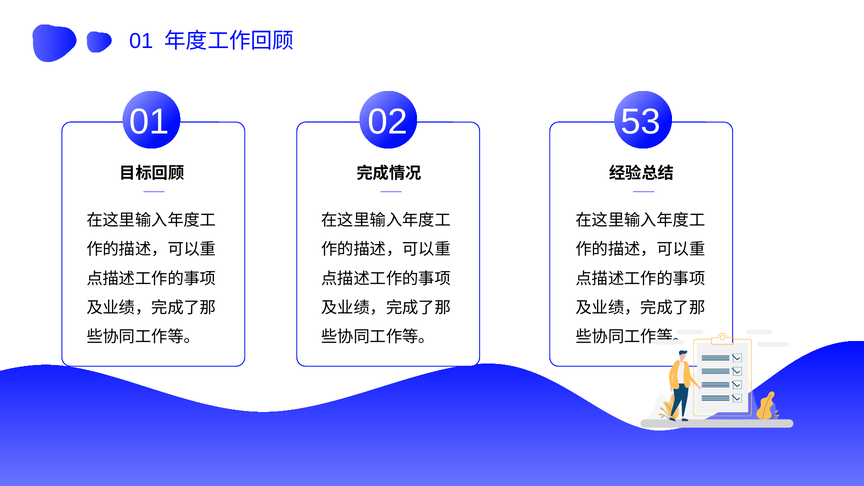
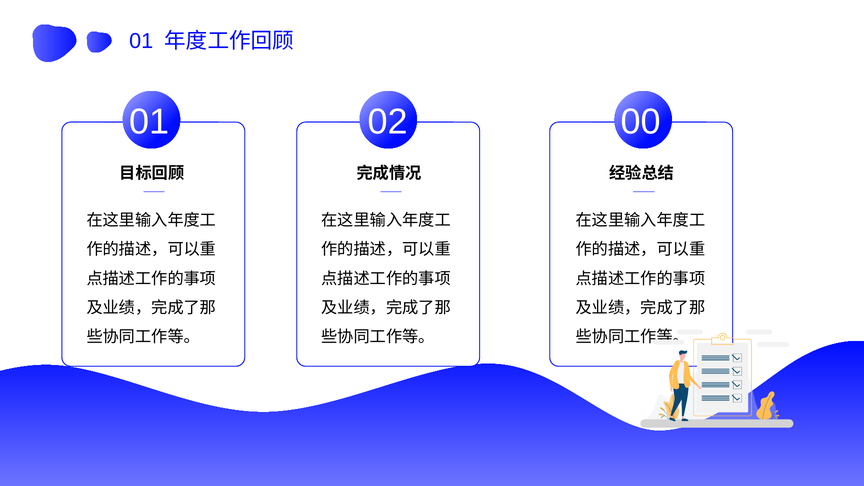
53: 53 -> 00 (641, 122)
